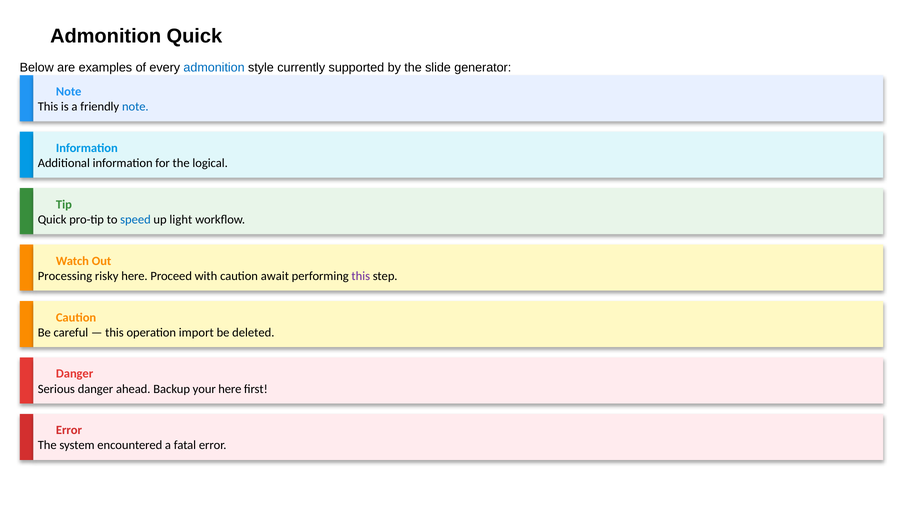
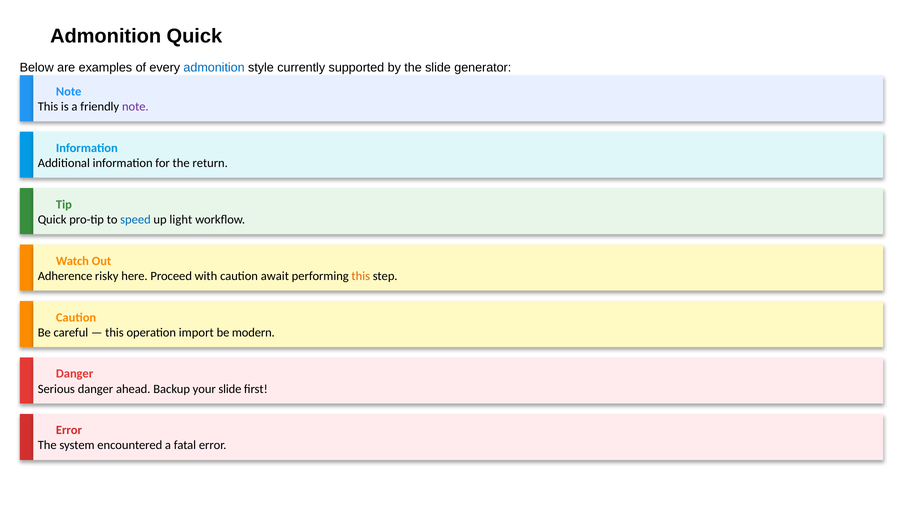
note colour: blue -> purple (135, 107)
logical: logical -> return (210, 163)
Processing: Processing -> Adherence (65, 276)
this colour: purple -> orange (361, 276)
deleted: deleted -> modern (253, 332)
your here: here -> slide (230, 389)
